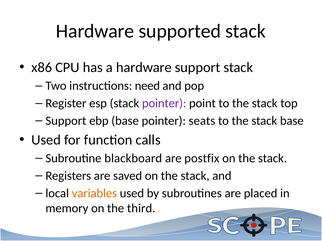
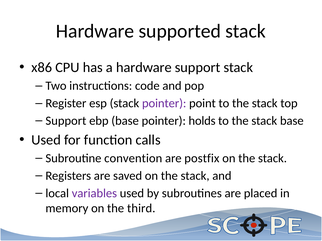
need: need -> code (147, 86)
seats: seats -> holds (202, 121)
blackboard: blackboard -> convention (133, 159)
variables colour: orange -> purple (94, 194)
